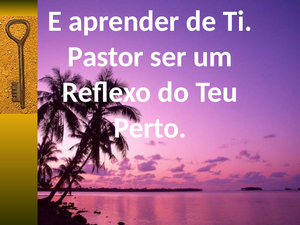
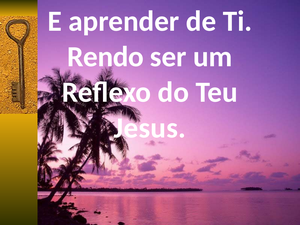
Pastor: Pastor -> Rendo (105, 57)
Perto: Perto -> Jesus (150, 128)
